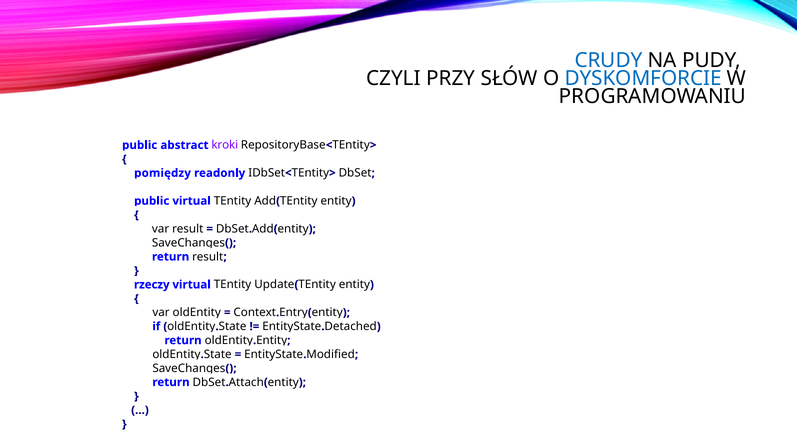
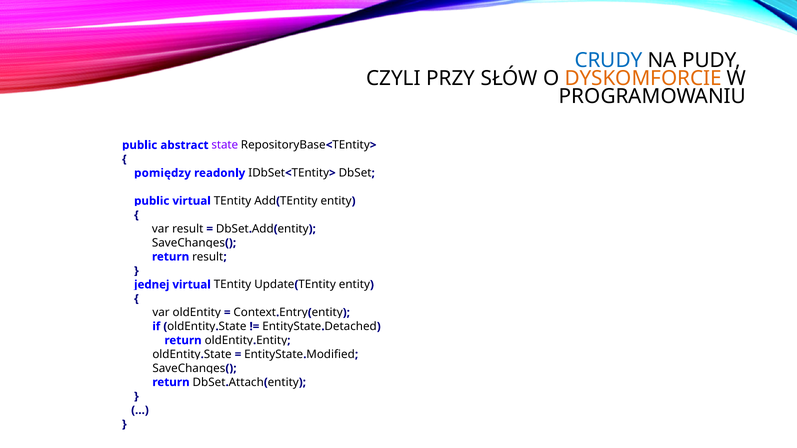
DYSKOMFORCIE colour: blue -> orange (643, 78)
kroki: kroki -> state (225, 145)
rzeczy: rzeczy -> jednej (152, 285)
